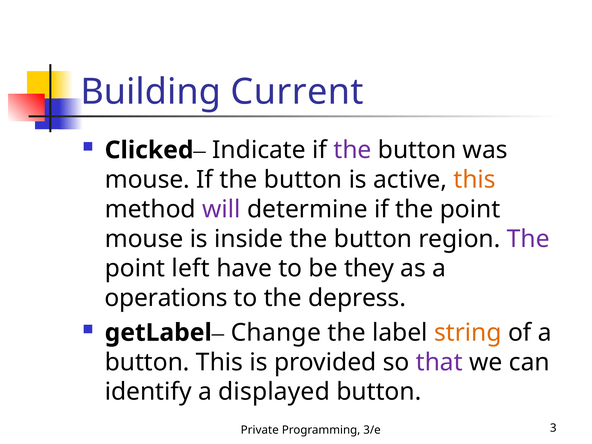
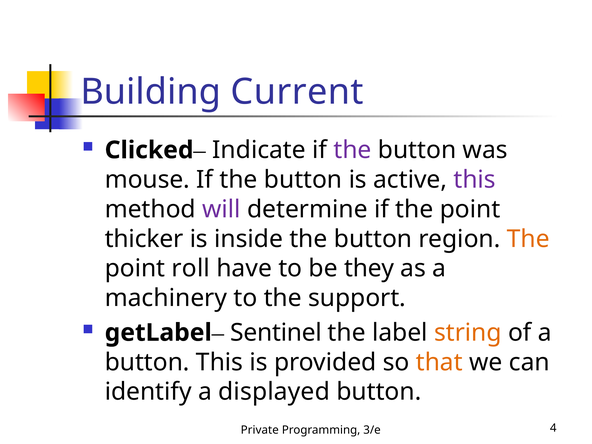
this colour: orange -> purple (475, 180)
mouse: mouse -> thicker (144, 239)
The colour: purple -> orange (528, 239)
left: left -> roll (191, 269)
operations: operations -> machinery (166, 298)
depress: depress -> support (357, 298)
Change: Change -> Sentinel (276, 333)
that colour: purple -> orange (439, 362)
3: 3 -> 4 (553, 428)
